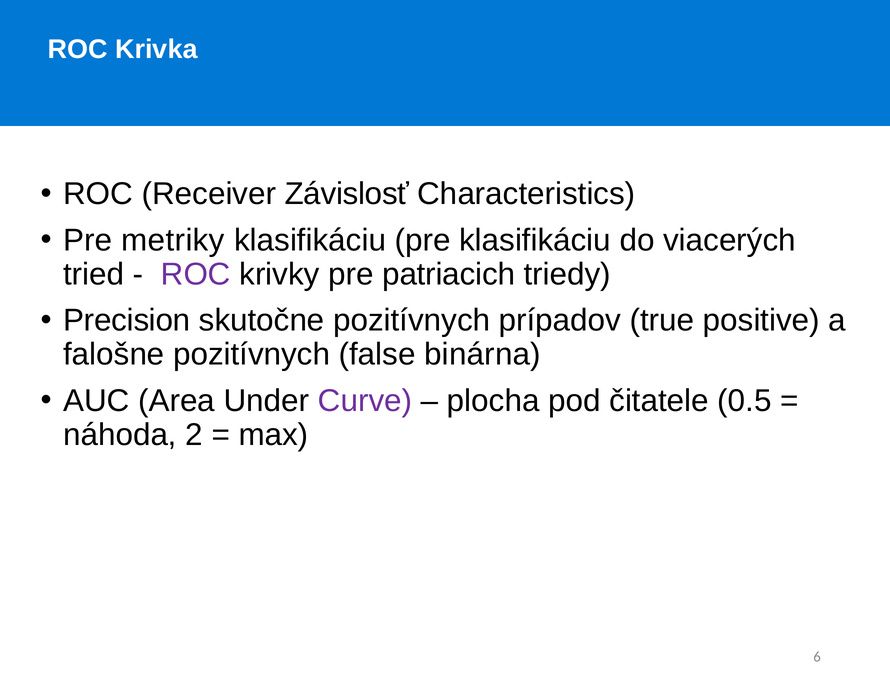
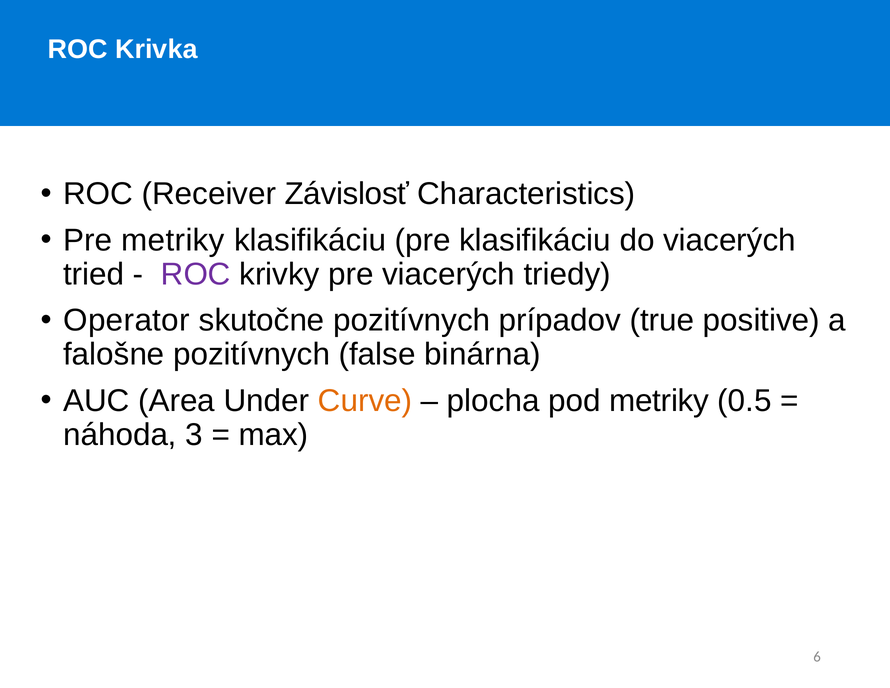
pre patriacich: patriacich -> viacerých (449, 274)
Precision: Precision -> Operator (127, 320)
Curve colour: purple -> orange (365, 401)
pod čitatele: čitatele -> metriky (659, 401)
2: 2 -> 3 (194, 435)
